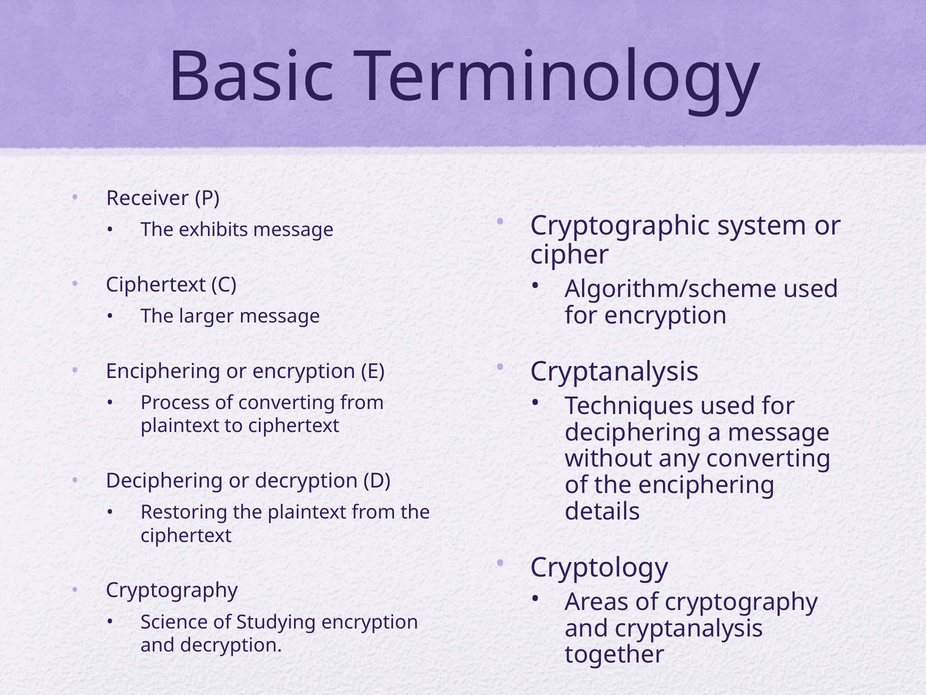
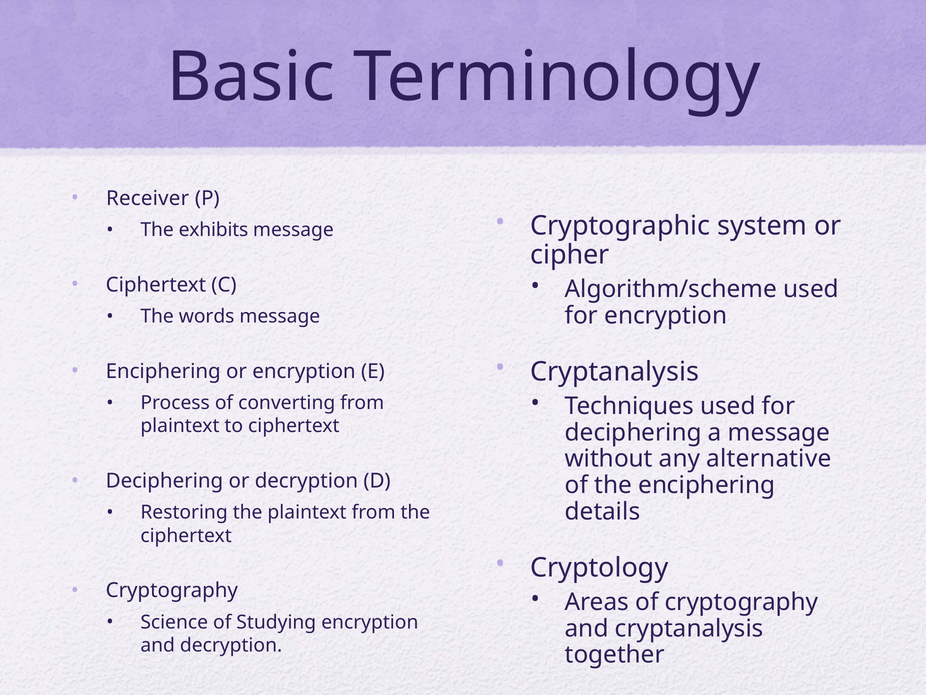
larger: larger -> words (207, 316)
any converting: converting -> alternative (769, 459)
